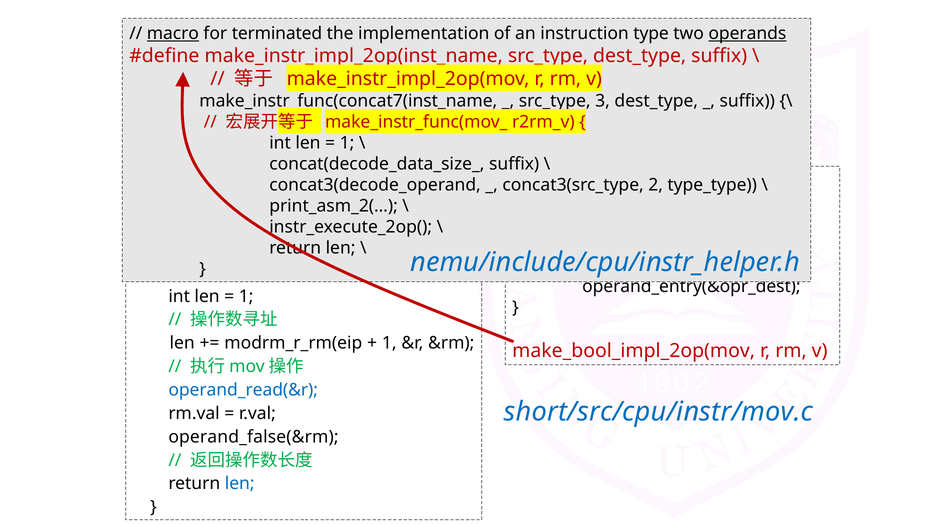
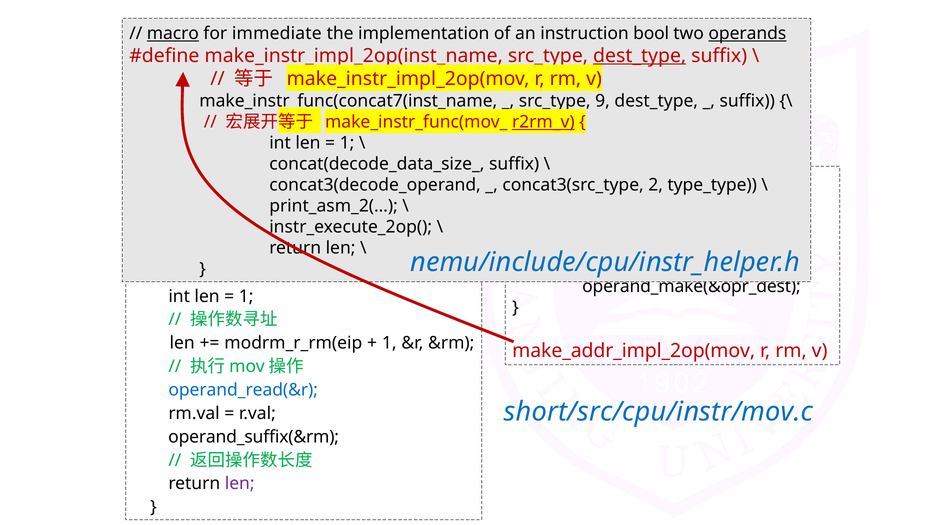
terminated: terminated -> immediate (277, 33)
type: type -> bool (651, 33)
dest_type underline: none -> present (640, 56)
3: 3 -> 9 (603, 101)
r2rm_v underline: none -> present (543, 122)
operand_entry(&opr_dest: operand_entry(&opr_dest -> operand_make(&opr_dest (691, 286)
make_bool_impl_2op(mov: make_bool_impl_2op(mov -> make_addr_impl_2op(mov (634, 351)
operand_false(&rm: operand_false(&rm -> operand_suffix(&rm (254, 437)
len colour: blue -> purple (240, 483)
